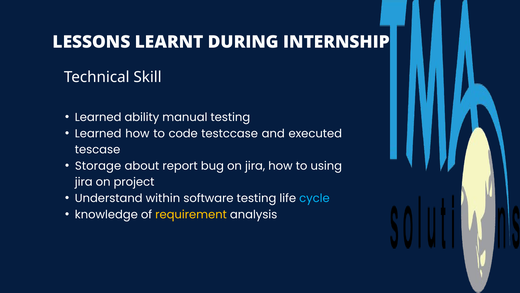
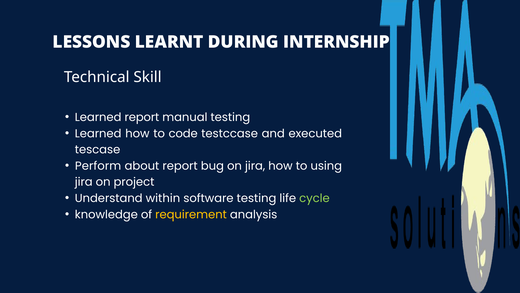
Learned ability: ability -> report (142, 117)
Storage: Storage -> Perform (98, 166)
cycle colour: light blue -> light green (314, 198)
